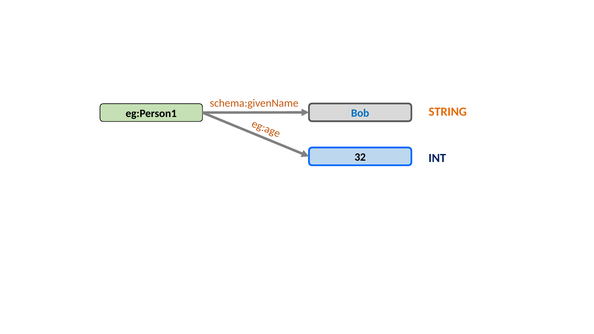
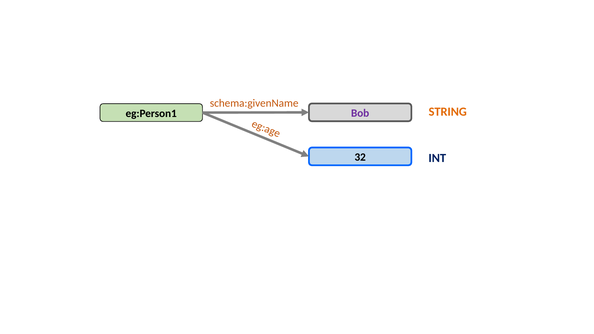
Bob colour: blue -> purple (360, 113)
